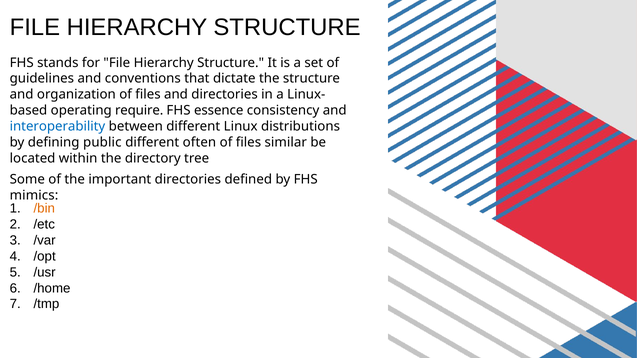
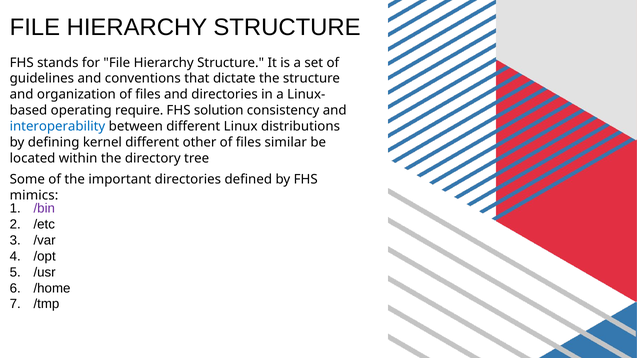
essence: essence -> solution (219, 111)
public: public -> kernel (102, 142)
often: often -> other (200, 142)
/bin colour: orange -> purple (44, 209)
